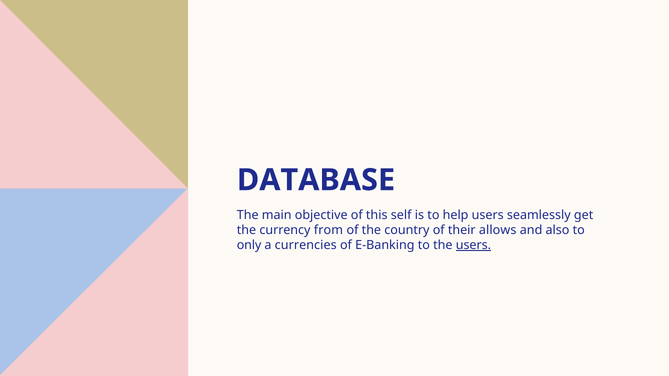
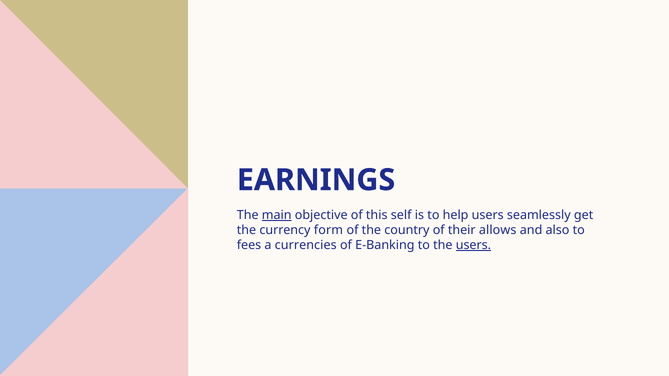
DATABASE: DATABASE -> EARNINGS (316, 180)
main underline: none -> present (277, 215)
from: from -> form (328, 230)
only: only -> fees (249, 245)
